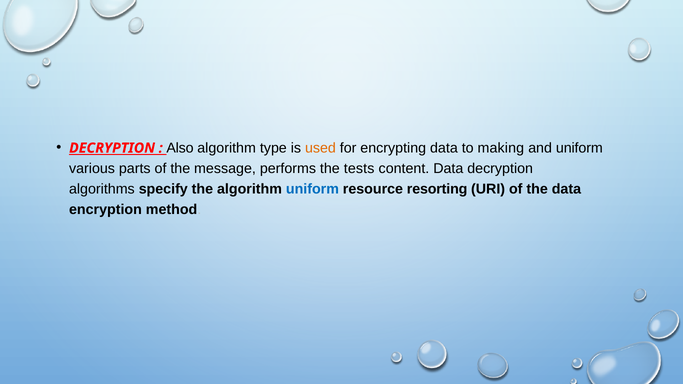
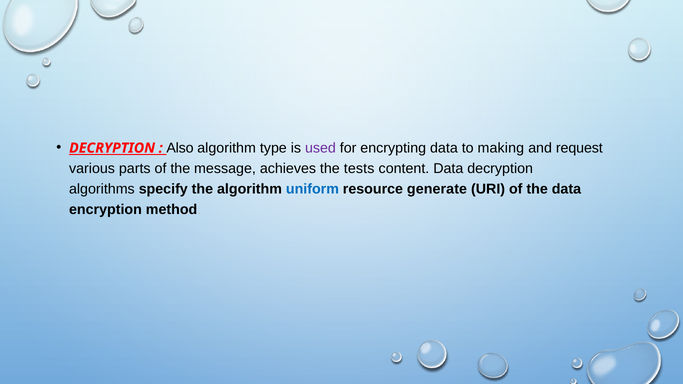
used colour: orange -> purple (320, 148)
and uniform: uniform -> request (579, 148)
performs: performs -> achieves (288, 169)
resorting: resorting -> generate (437, 189)
